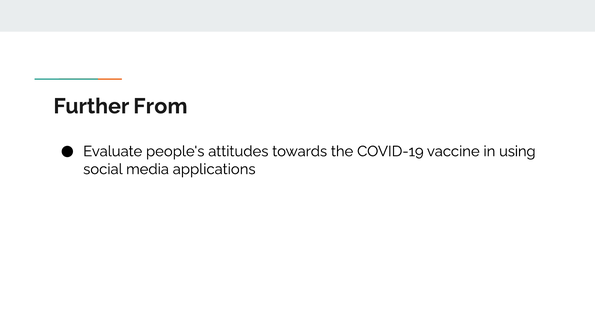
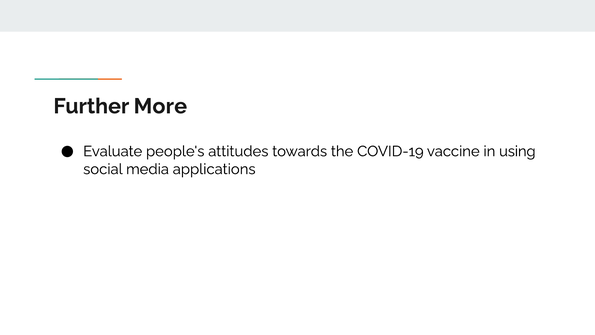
From: From -> More (160, 106)
